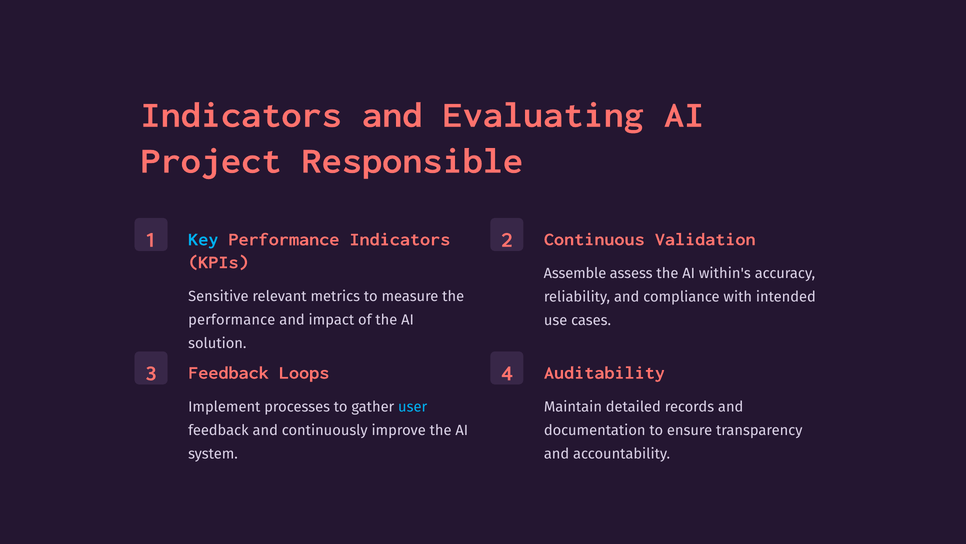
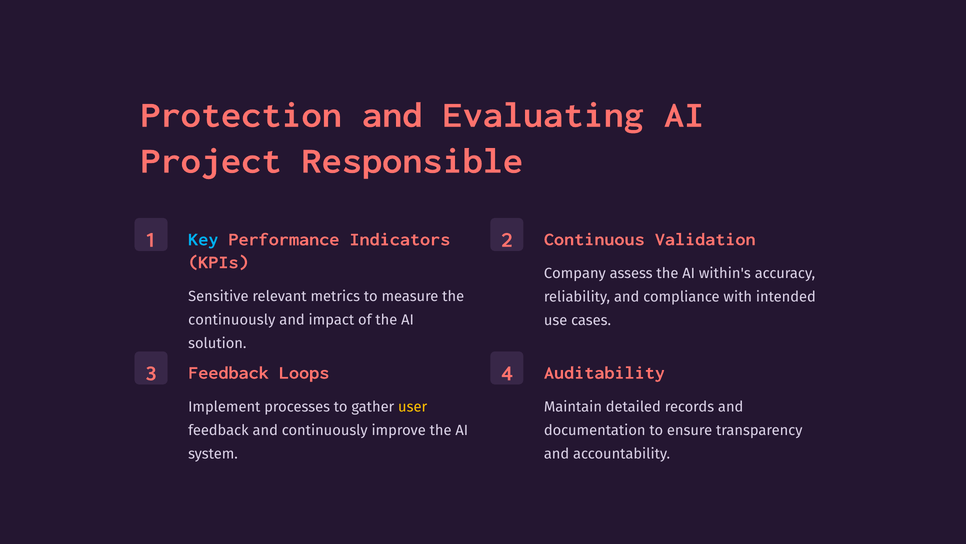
Indicators: Indicators -> Protection (241, 115)
Assemble: Assemble -> Company (575, 273)
performance: performance -> continuously (232, 319)
user colour: light blue -> yellow (413, 406)
